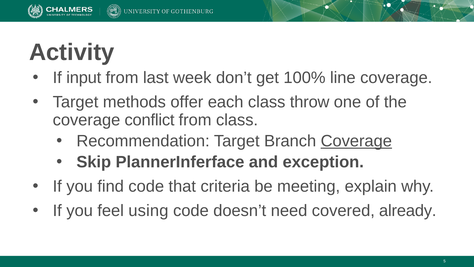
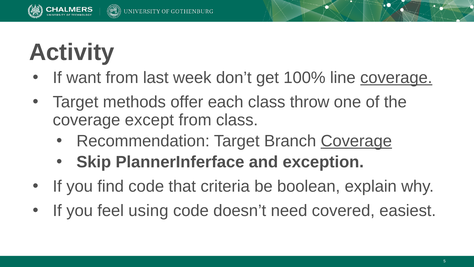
input: input -> want (84, 78)
coverage underline: none -> present (396, 78)
conflict: conflict -> except (149, 120)
meeting: meeting -> boolean (309, 186)
already: already -> easiest (408, 211)
